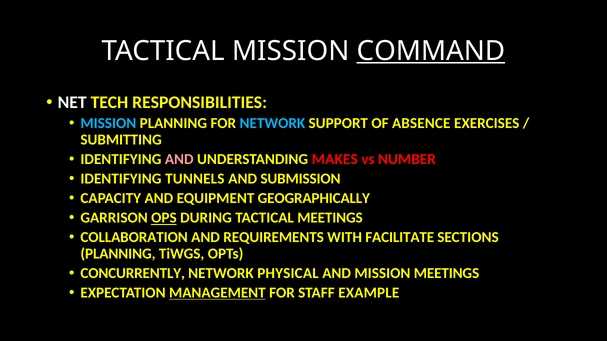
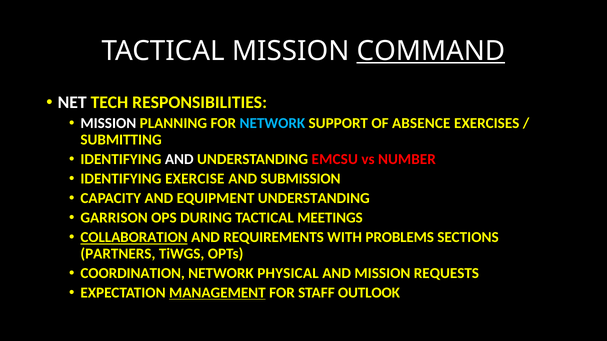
MISSION colour: light blue -> white (108, 124)
AND colour: pink -> white (179, 159)
MAKES: MAKES -> EMCSU (335, 159)
TUNNELS: TUNNELS -> EXERCISE (195, 179)
EQUIPMENT GEOGRAPHICALLY: GEOGRAPHICALLY -> UNDERSTANDING (314, 199)
OPS underline: present -> none (164, 218)
COLLABORATION underline: none -> present (134, 238)
FACILITATE: FACILITATE -> PROBLEMS (400, 238)
PLANNING: PLANNING -> PARTNERS (118, 254)
CONCURRENTLY: CONCURRENTLY -> COORDINATION (133, 274)
MISSION MEETINGS: MEETINGS -> REQUESTS (446, 274)
EXAMPLE: EXAMPLE -> OUTLOOK (369, 293)
